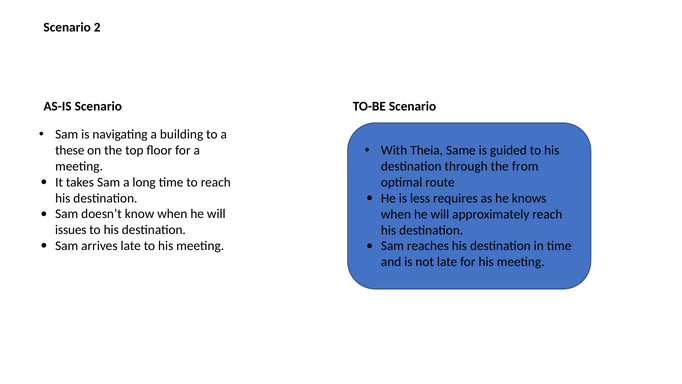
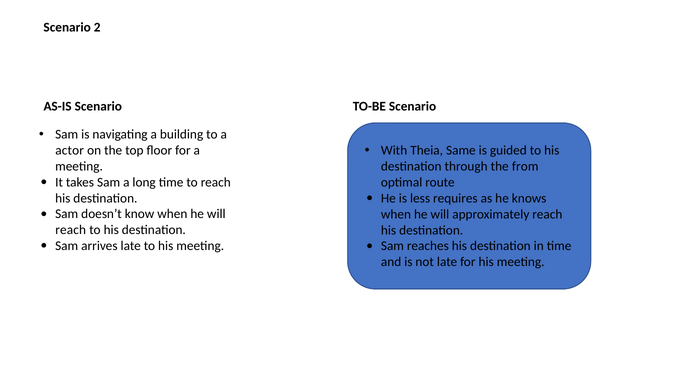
these: these -> actor (70, 150)
issues: issues -> reach (71, 230)
